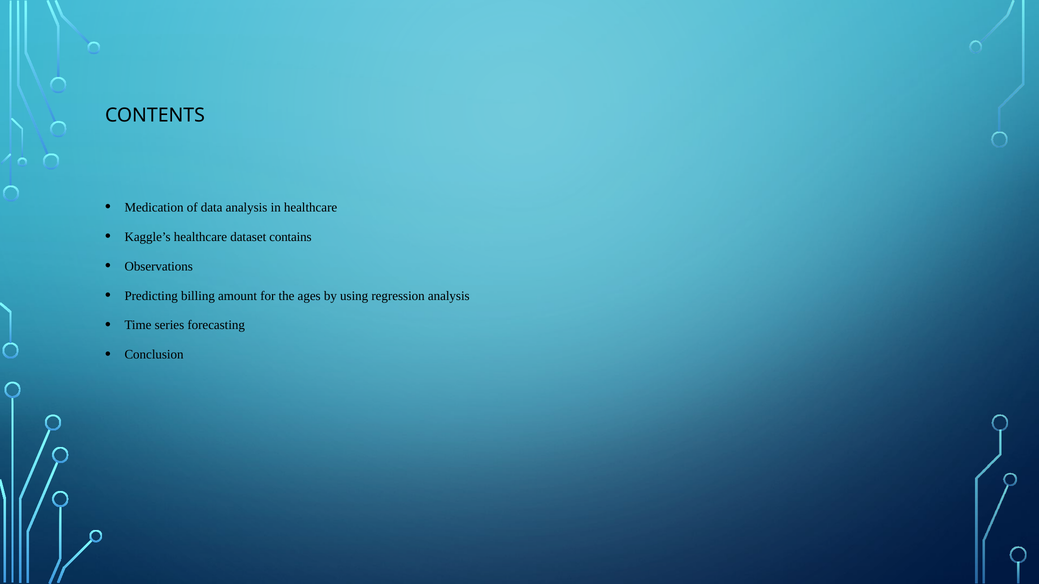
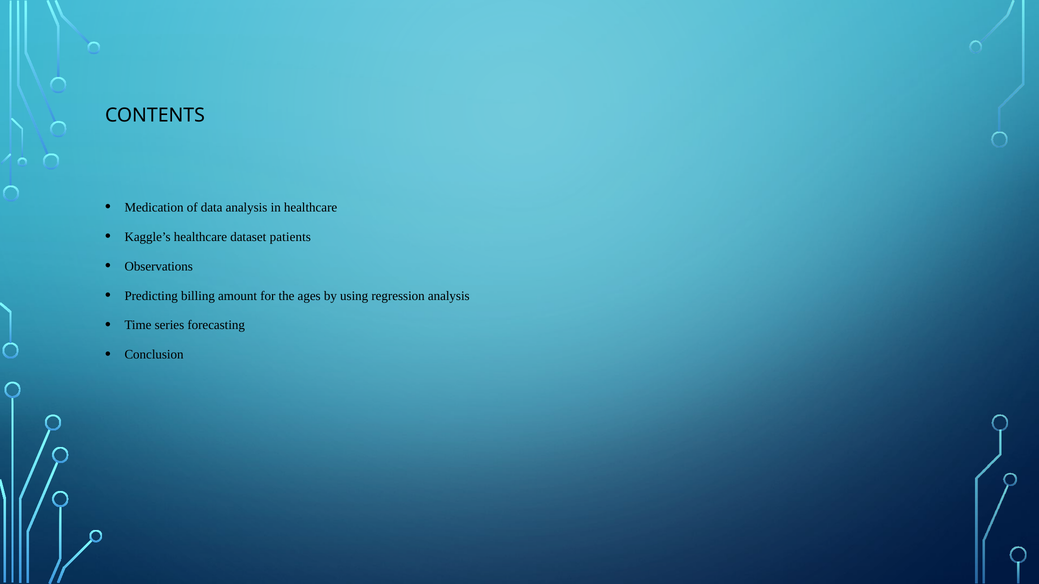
contains: contains -> patients (290, 237)
